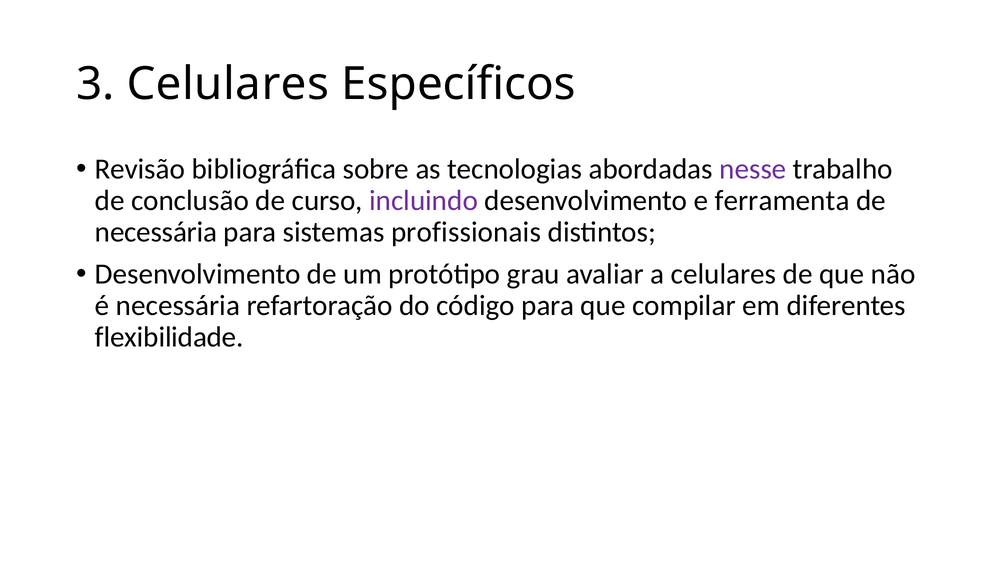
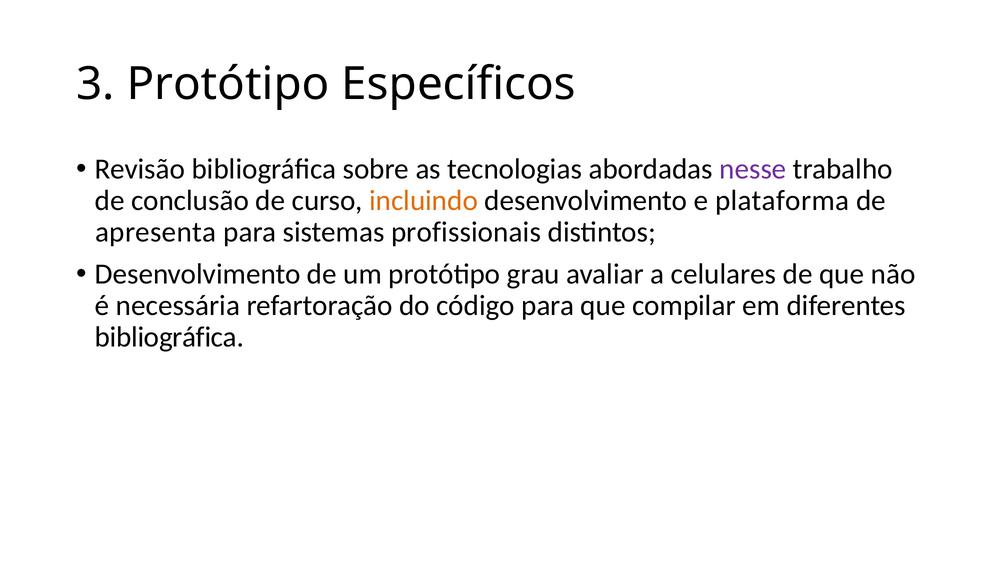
3 Celulares: Celulares -> Protótipo (228, 84)
incluindo colour: purple -> orange (424, 201)
ferramenta: ferramenta -> plataforma (782, 201)
necessária: necessária -> apresenta (156, 232)
flexibilidade: flexibilidade -> bibliográfica (169, 337)
